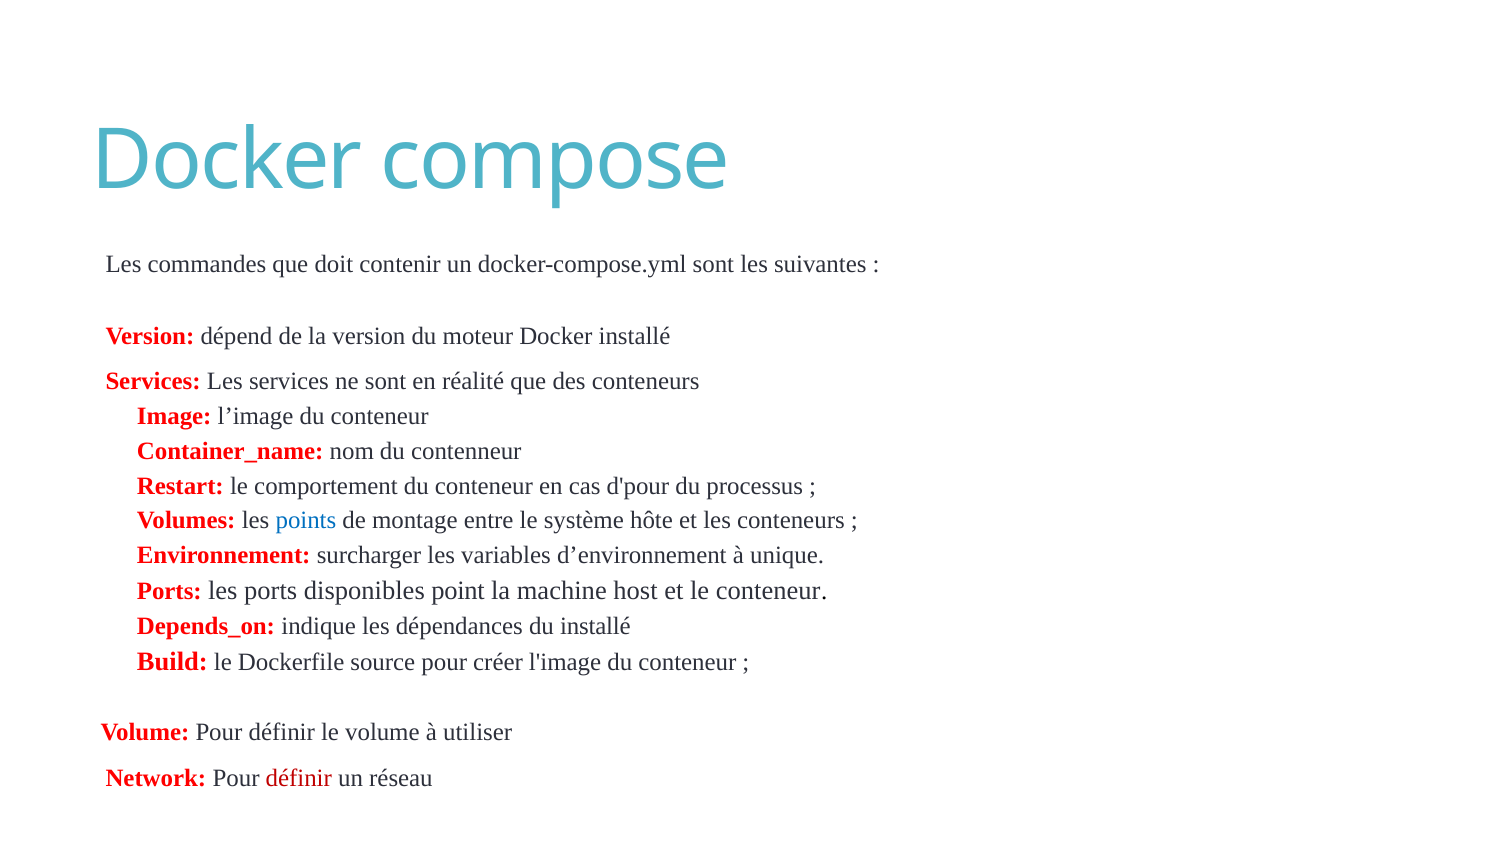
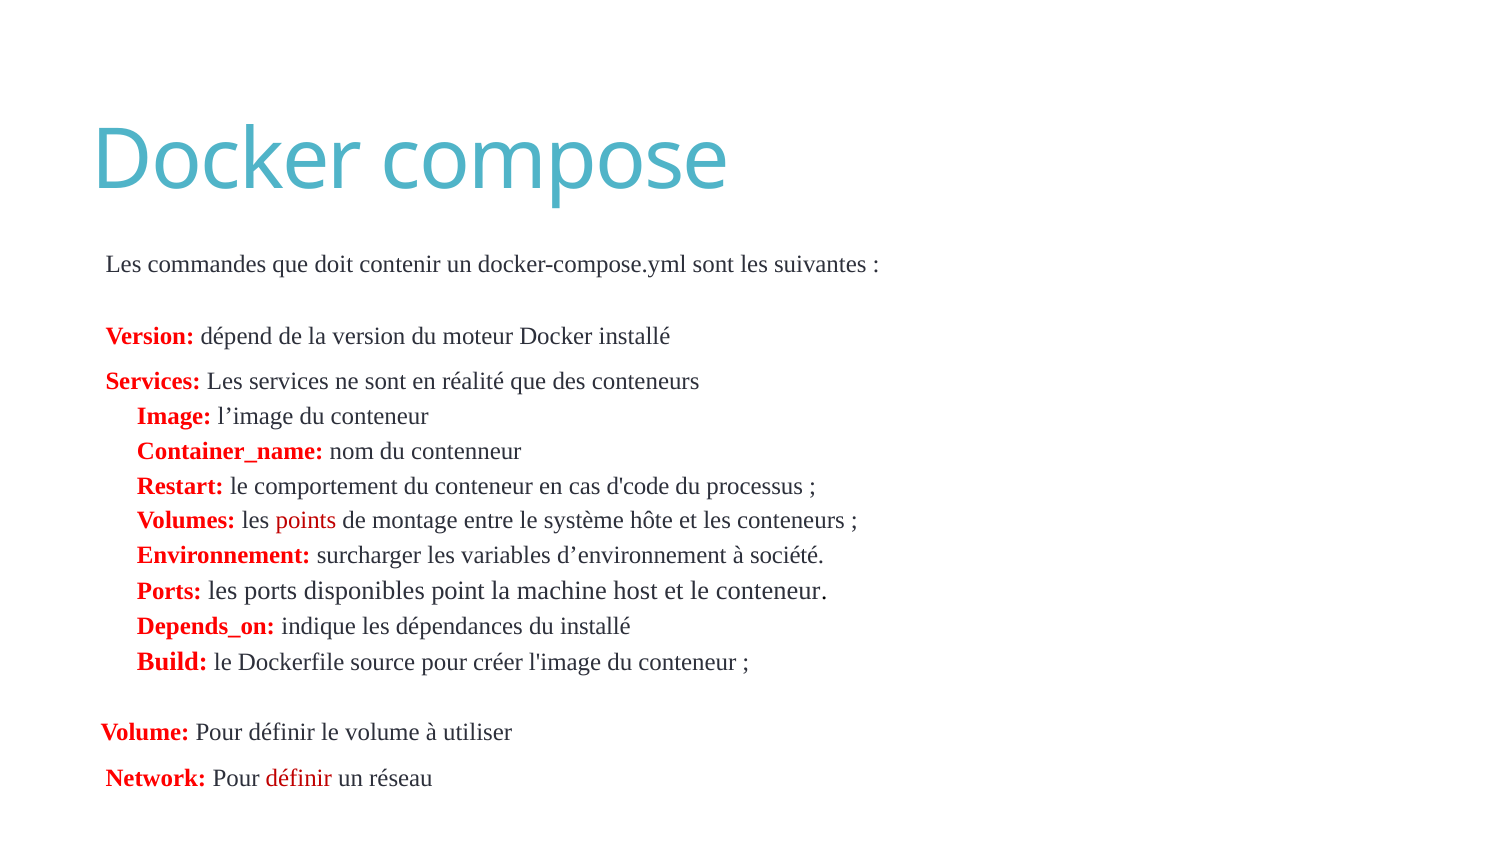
d'pour: d'pour -> d'code (638, 486)
points colour: blue -> red (306, 521)
unique: unique -> société (787, 555)
